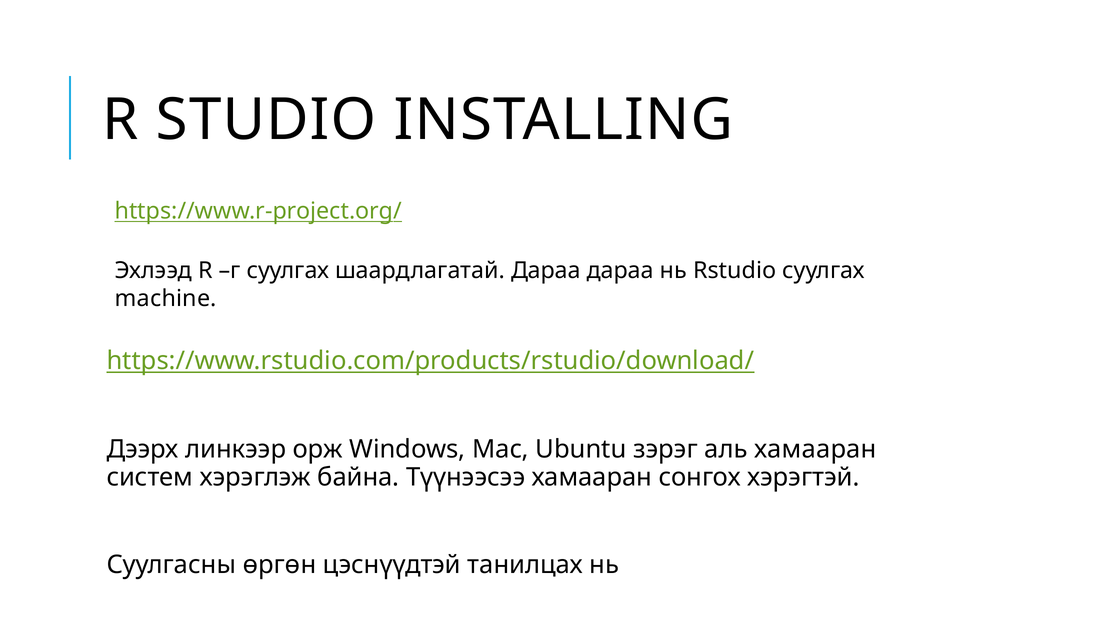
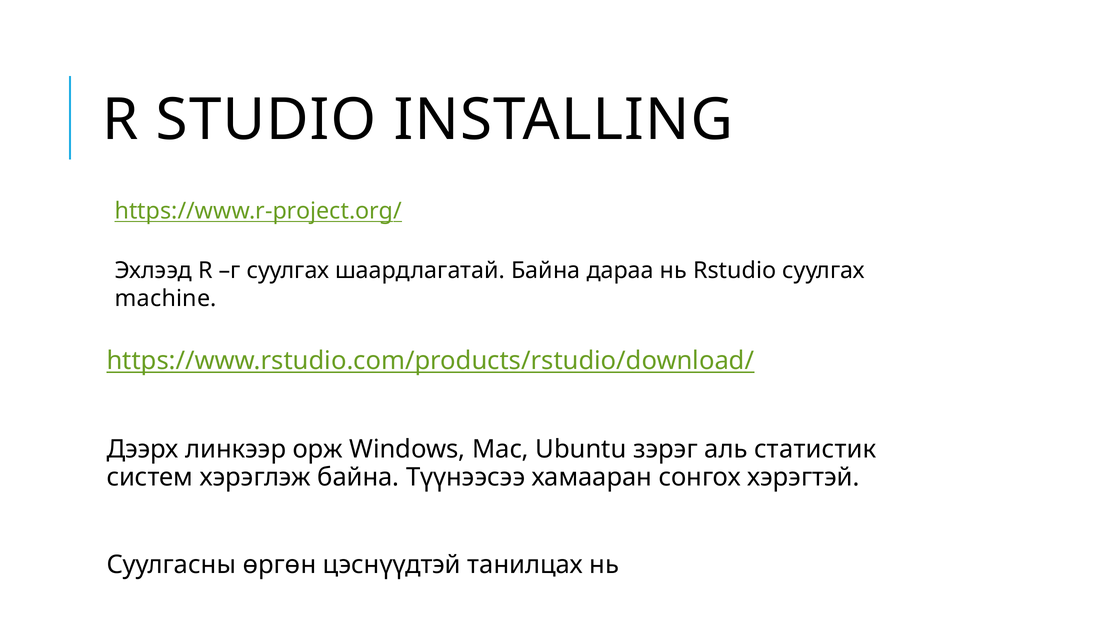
шаардлагатай Дараа: Дараа -> Байна (546, 271)
аль хамааран: хамааран -> статистик (815, 450)
